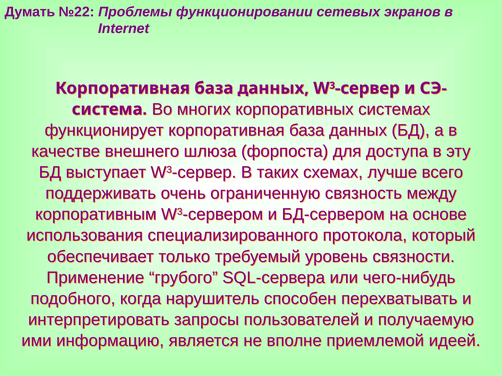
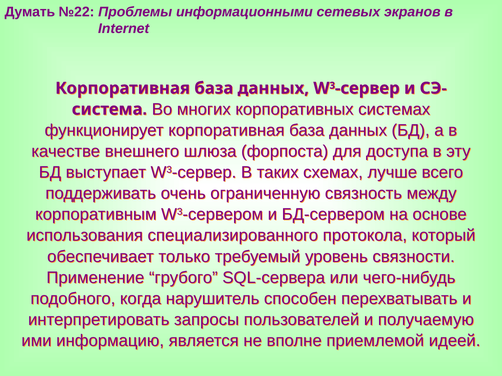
функционировании: функционировании -> информационными (244, 12)
